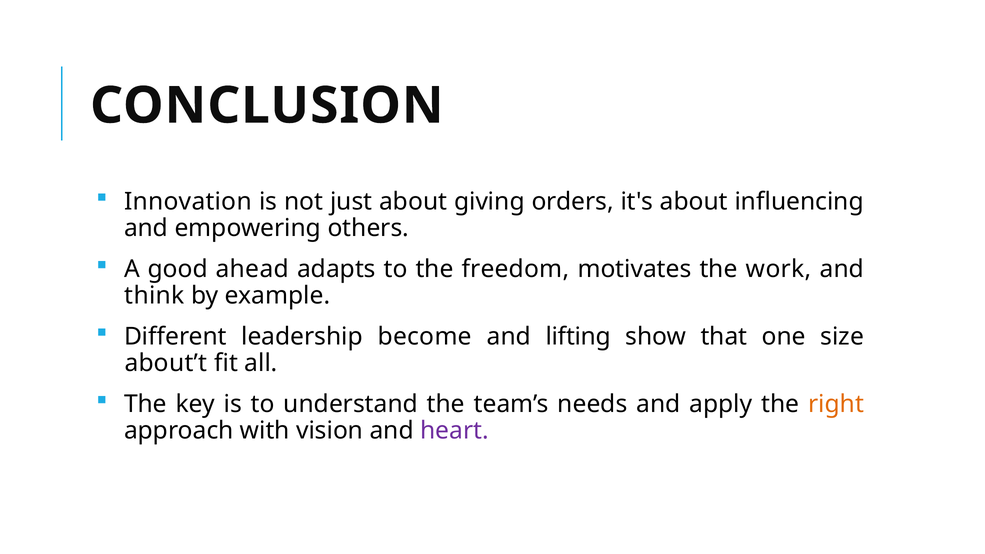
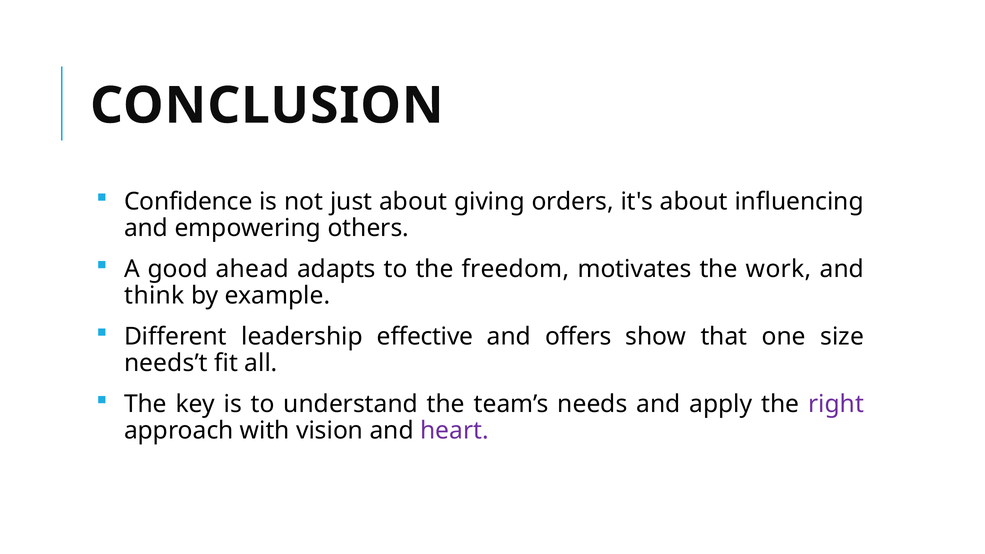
Innovation: Innovation -> Confidence (188, 202)
become: become -> effective (425, 337)
lifting: lifting -> offers (578, 337)
about’t: about’t -> needs’t (166, 363)
right colour: orange -> purple (836, 404)
